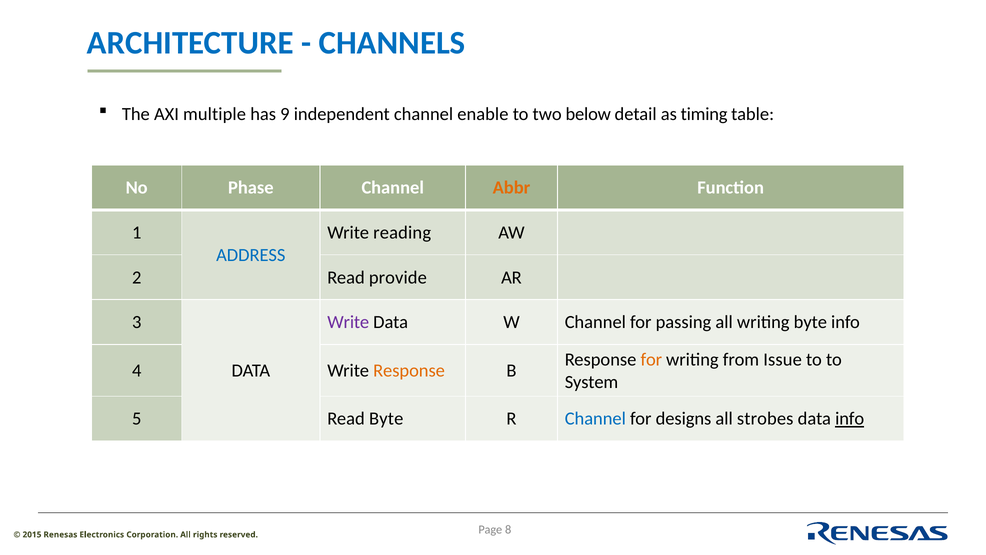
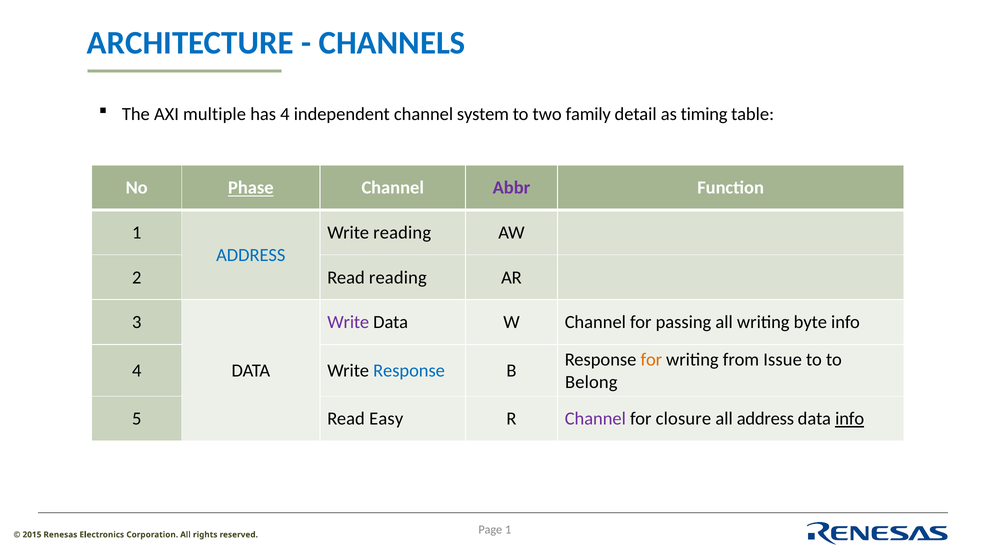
has 9: 9 -> 4 (285, 114)
enable: enable -> system (483, 114)
below: below -> family (588, 114)
Phase underline: none -> present (251, 188)
Abbr colour: orange -> purple (511, 188)
Read provide: provide -> reading (398, 277)
Response colour: orange -> blue (409, 370)
System: System -> Belong (591, 382)
Read Byte: Byte -> Easy (386, 419)
Channel colour: blue -> purple (595, 419)
designs: designs -> closure (683, 419)
all strobes: strobes -> address (765, 419)
Page 8: 8 -> 1 (508, 530)
